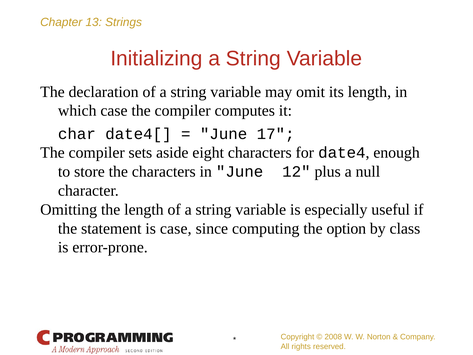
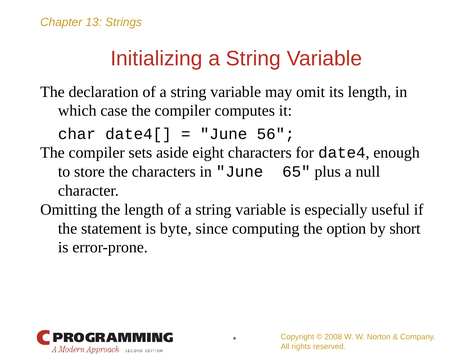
17: 17 -> 56 (276, 134)
12: 12 -> 65 (296, 172)
is case: case -> byte (176, 228)
class: class -> short (405, 228)
